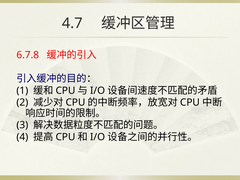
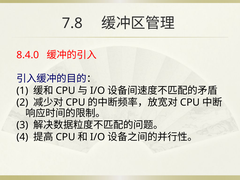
4.7: 4.7 -> 7.8 (72, 23)
6.7.8: 6.7.8 -> 8.4.0 (28, 55)
